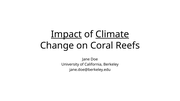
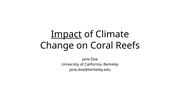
Climate underline: present -> none (112, 34)
